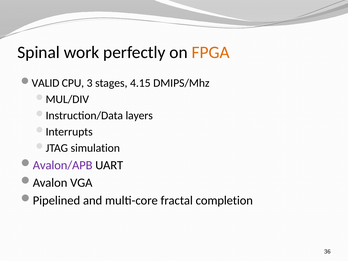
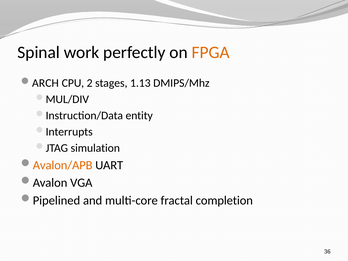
VALID: VALID -> ARCH (45, 83)
3: 3 -> 2 (90, 83)
4.15: 4.15 -> 1.13 (140, 83)
layers: layers -> entity (139, 116)
Avalon/APB colour: purple -> orange (63, 165)
